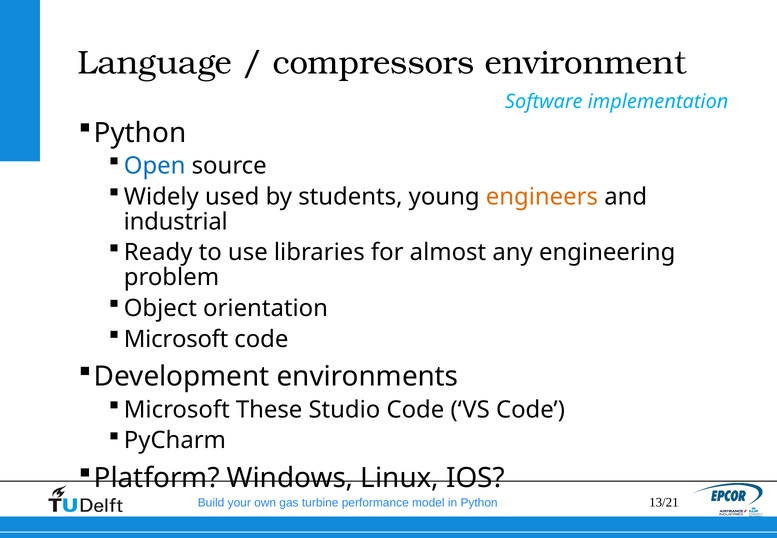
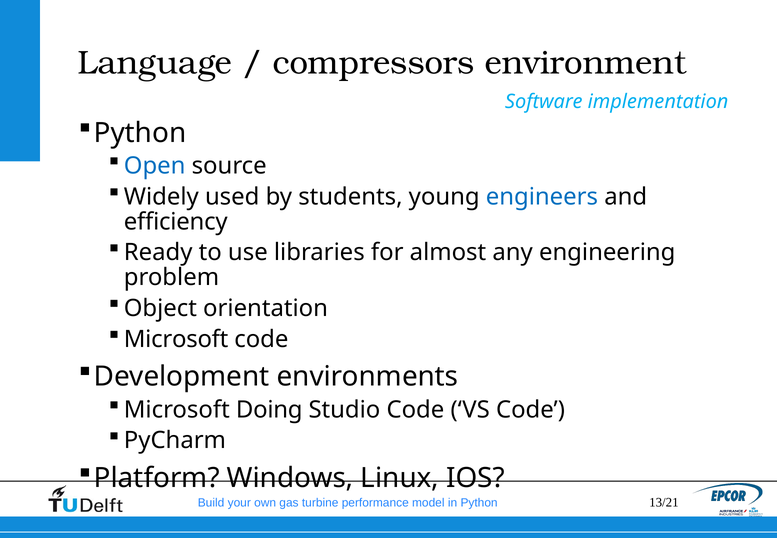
engineers colour: orange -> blue (542, 197)
industrial: industrial -> efficiency (176, 222)
These: These -> Doing (269, 410)
